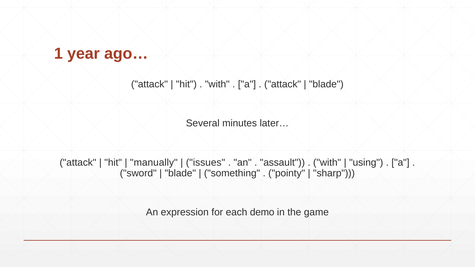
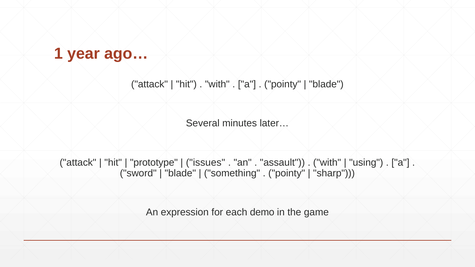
attack: attack -> pointy (283, 84)
manually: manually -> prototype (154, 163)
